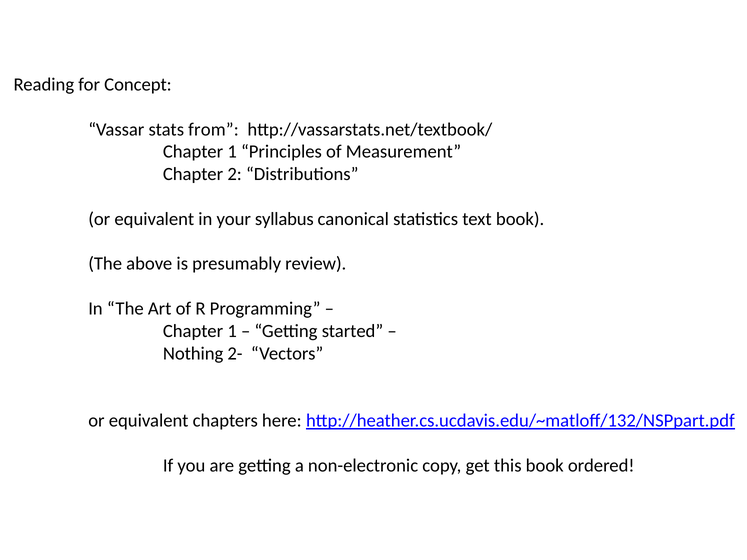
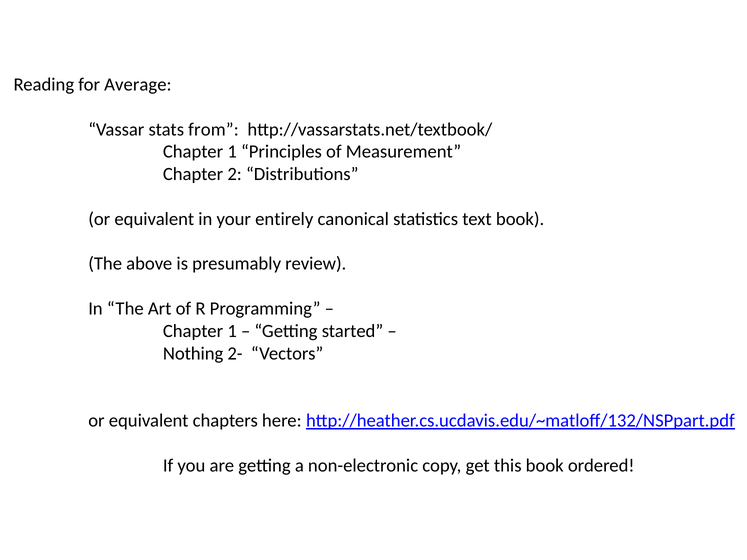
Concept: Concept -> Average (138, 85)
syllabus: syllabus -> entirely (284, 219)
